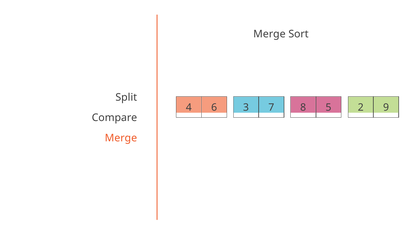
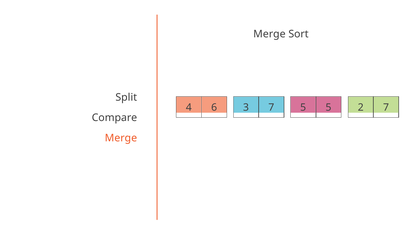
3 8: 8 -> 5 (303, 107)
5 9: 9 -> 7 (386, 107)
